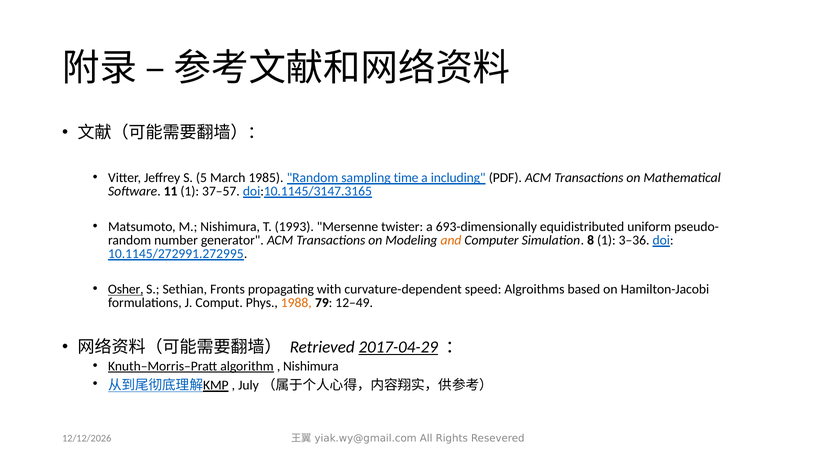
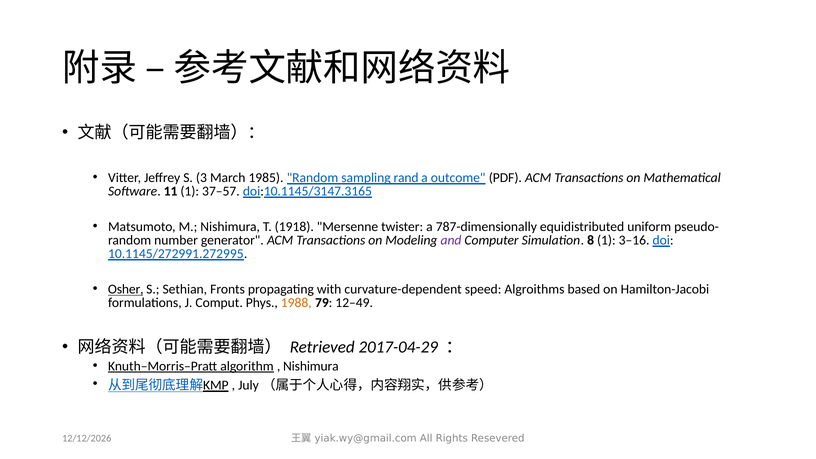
5: 5 -> 3 (201, 178)
time: time -> rand (406, 178)
including: including -> outcome (458, 178)
1993: 1993 -> 1918 (294, 227)
693-dimensionally: 693-dimensionally -> 787-dimensionally (486, 227)
and colour: orange -> purple (451, 240)
3–36: 3–36 -> 3–16 (634, 240)
2017-04-29 underline: present -> none (398, 347)
